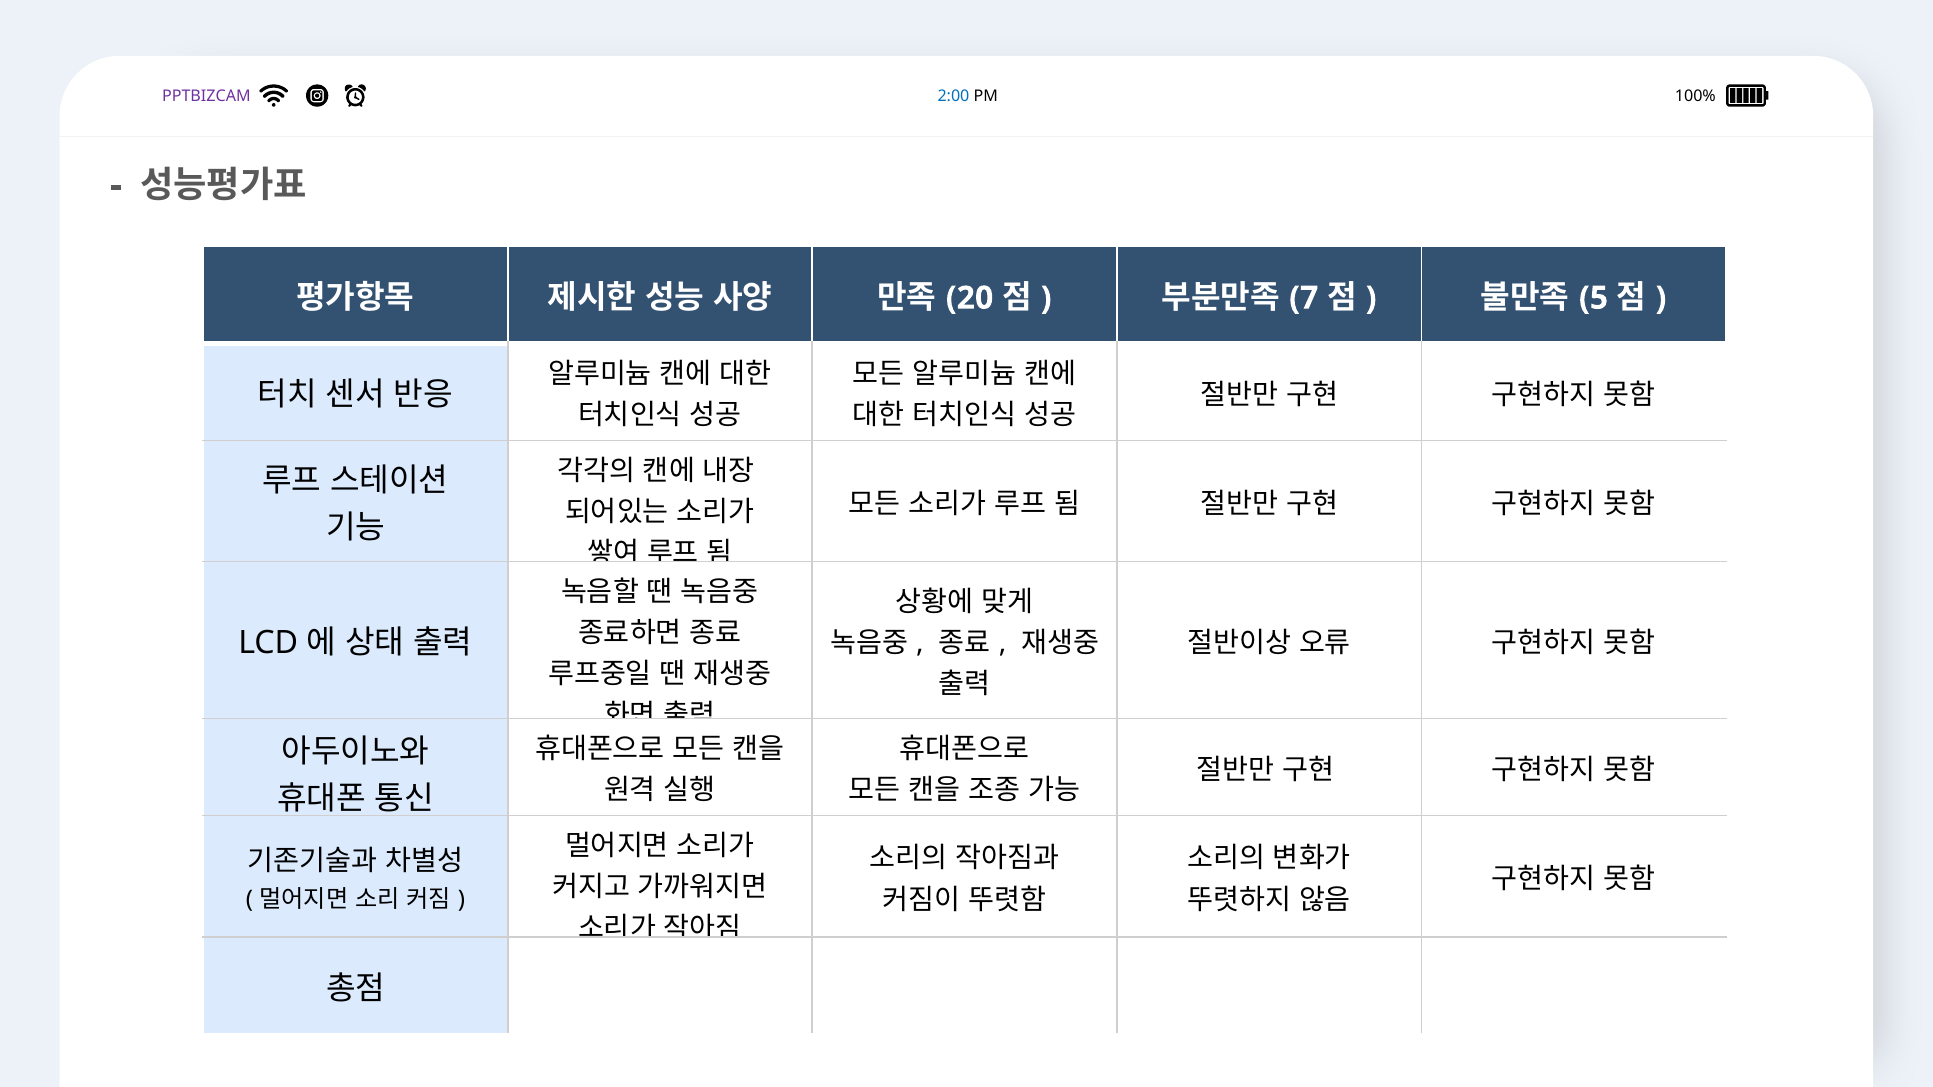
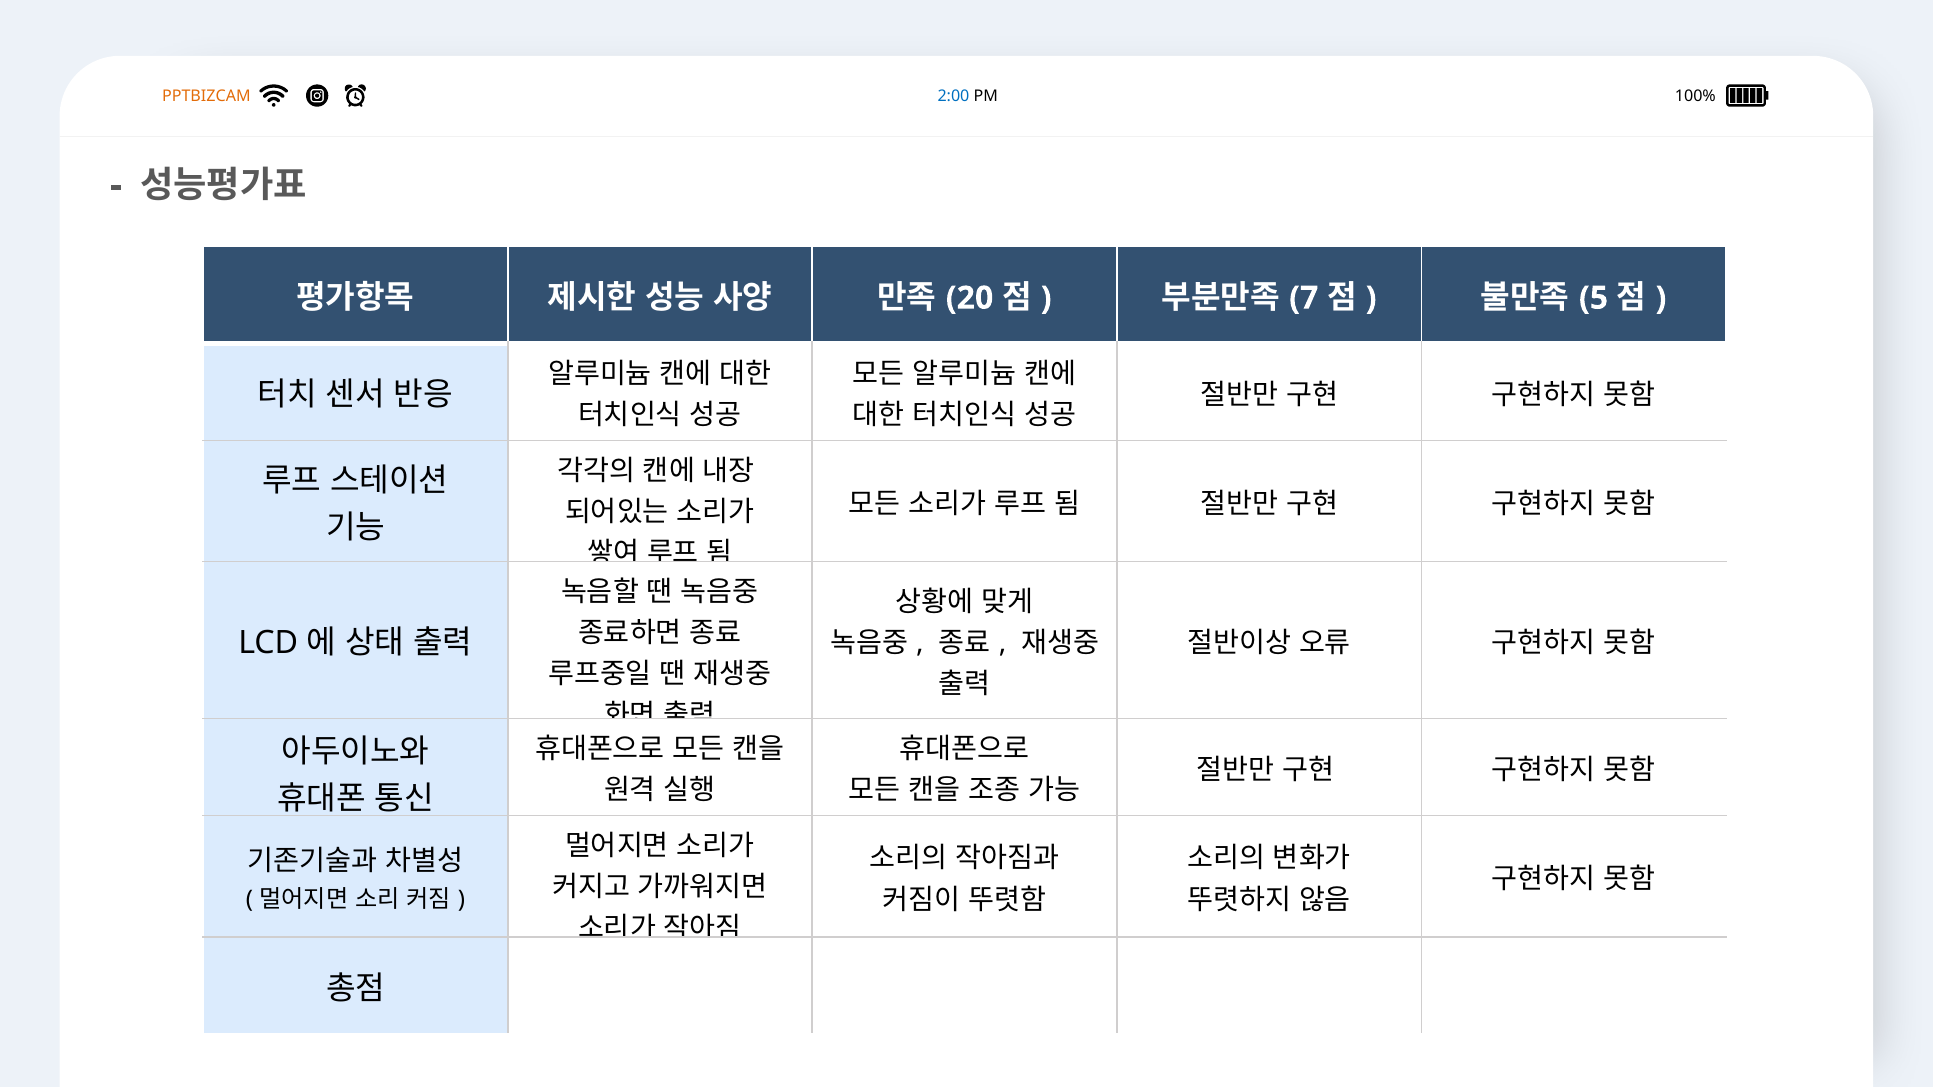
PPTBIZCAM colour: purple -> orange (206, 96)
